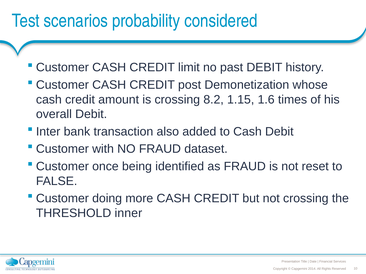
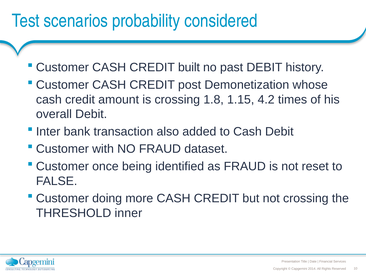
limit: limit -> built (189, 68)
8.2: 8.2 -> 1.8 (214, 100)
1.6: 1.6 -> 4.2 (266, 100)
